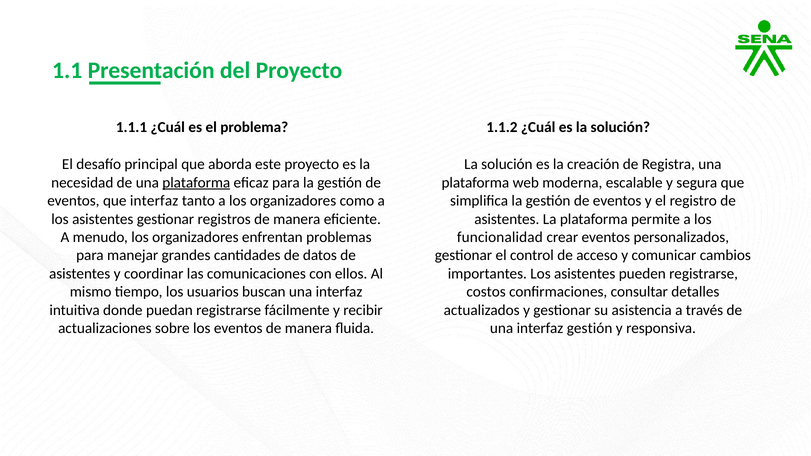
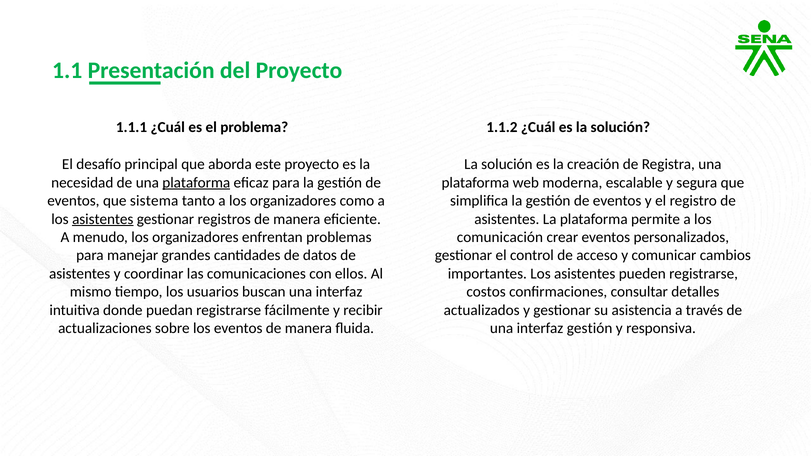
que interfaz: interfaz -> sistema (154, 201)
asistentes underline: none -> present (103, 219)
funcionalidad: funcionalidad -> comunicación (500, 237)
